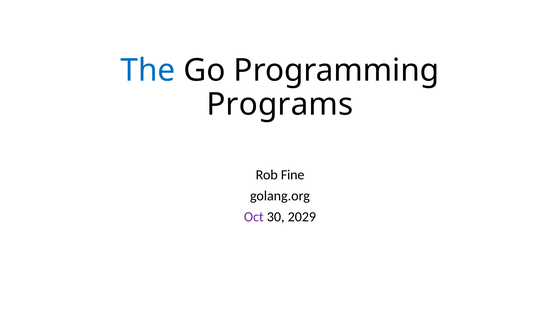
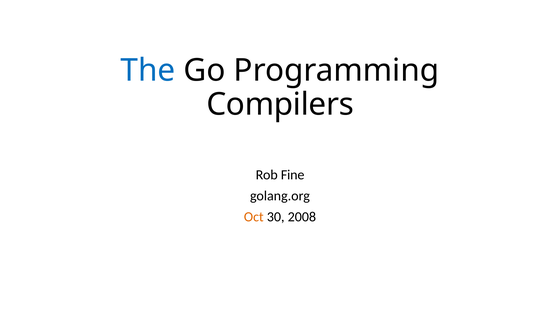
Programs: Programs -> Compilers (280, 104)
Oct colour: purple -> orange (254, 217)
2029: 2029 -> 2008 (302, 217)
